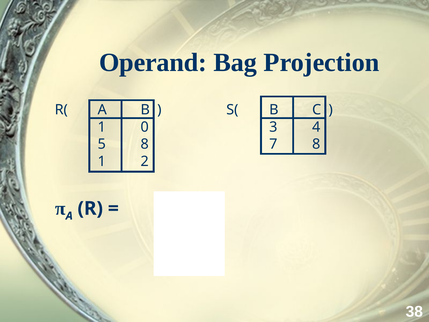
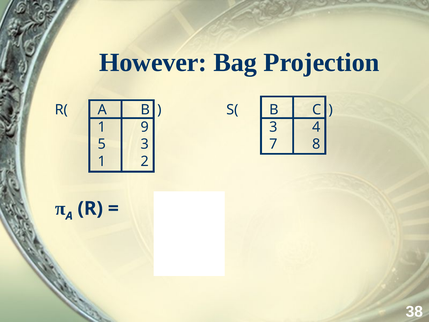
Operand: Operand -> However (153, 63)
0: 0 -> 9 (145, 127)
5 8: 8 -> 3 (145, 144)
